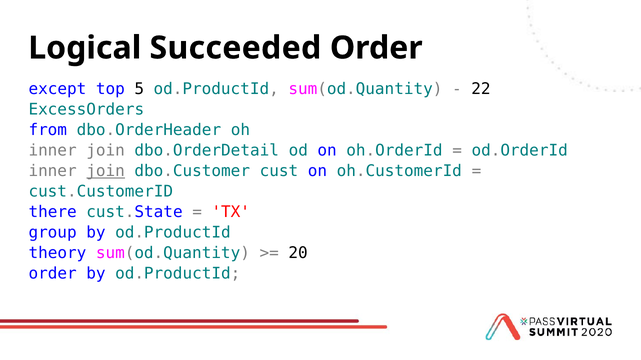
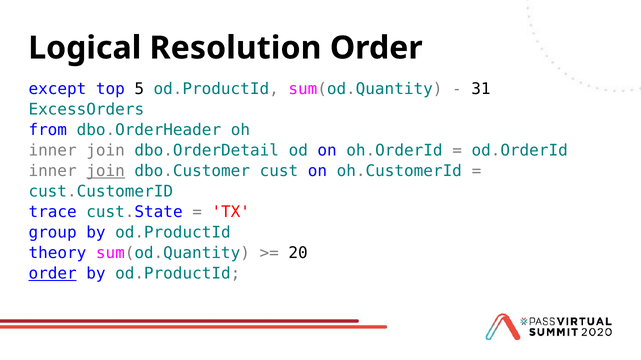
Succeeded: Succeeded -> Resolution (236, 48)
22: 22 -> 31 (481, 89)
there: there -> trace (53, 212)
order underline: none -> present (53, 274)
